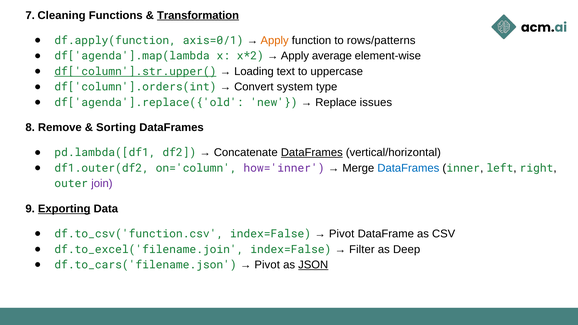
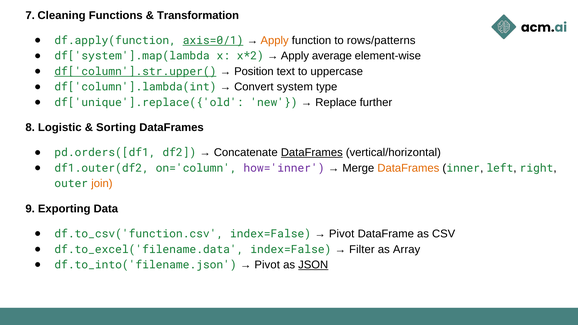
Transformation underline: present -> none (198, 15)
axis=0/1 underline: none -> present (213, 40)
df['agenda'].map(lambda: df['agenda'].map(lambda -> df['system'].map(lambda (132, 56)
Loading: Loading -> Position (254, 71)
df['column'].orders(int: df['column'].orders(int -> df['column'].lambda(int (135, 87)
df['agenda'].replace({'old: df['agenda'].replace({'old -> df['unique'].replace({'old (149, 102)
issues: issues -> further (376, 102)
Remove: Remove -> Logistic (60, 128)
pd.lambda([df1: pd.lambda([df1 -> pd.orders([df1 (105, 153)
DataFrames colour: blue -> orange (408, 168)
join colour: purple -> orange (102, 184)
Exporting underline: present -> none (64, 209)
df.to_excel('filename.join: df.to_excel('filename.join -> df.to_excel('filename.data (149, 249)
Deep: Deep -> Array (407, 249)
df.to_cars('filename.json: df.to_cars('filename.json -> df.to_into('filename.json (146, 265)
